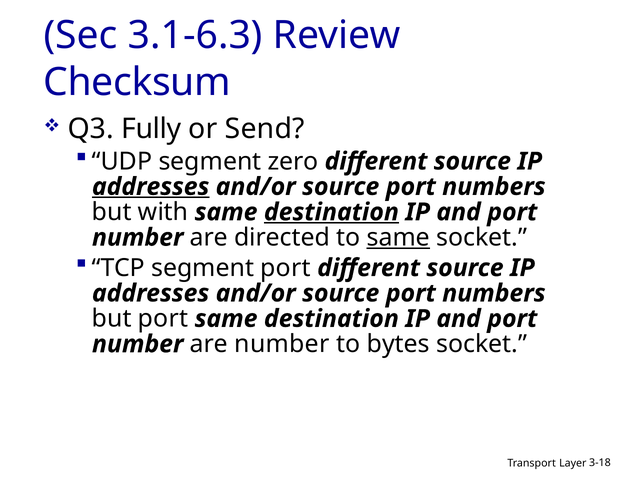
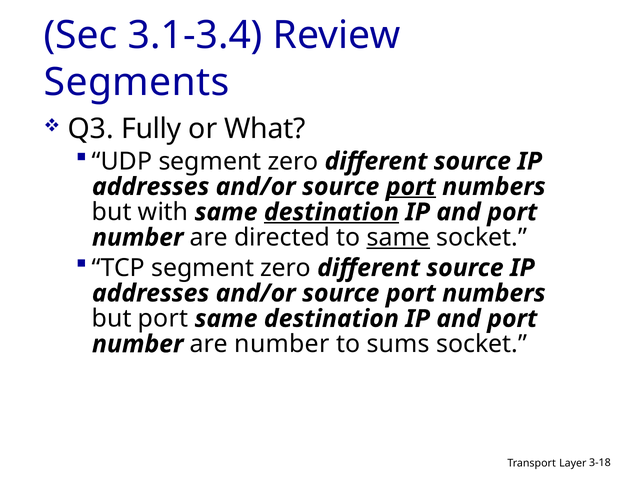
3.1-6.3: 3.1-6.3 -> 3.1-3.4 (195, 35)
Checksum: Checksum -> Segments (137, 82)
Send: Send -> What (265, 129)
addresses underline: present -> none (151, 187)
port underline: none -> present (411, 187)
TCP segment port: port -> zero (286, 268)
bytes: bytes -> sums (398, 344)
